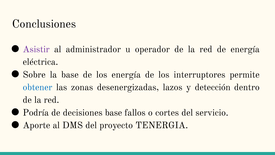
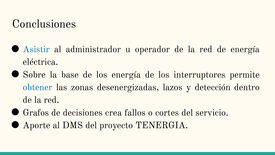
Asistir colour: purple -> blue (36, 49)
Podría: Podría -> Grafos (36, 112)
decisiones base: base -> crea (113, 112)
